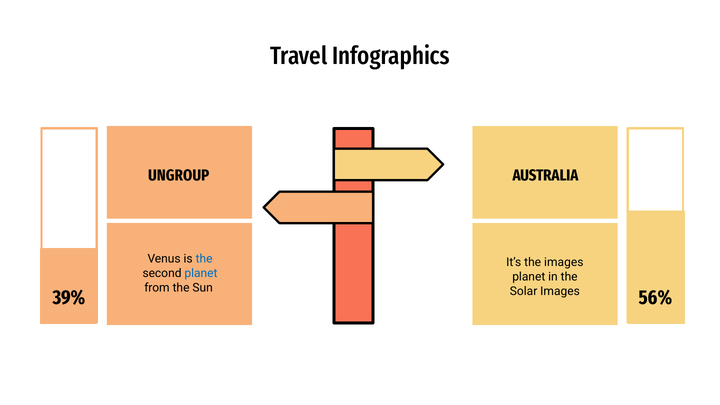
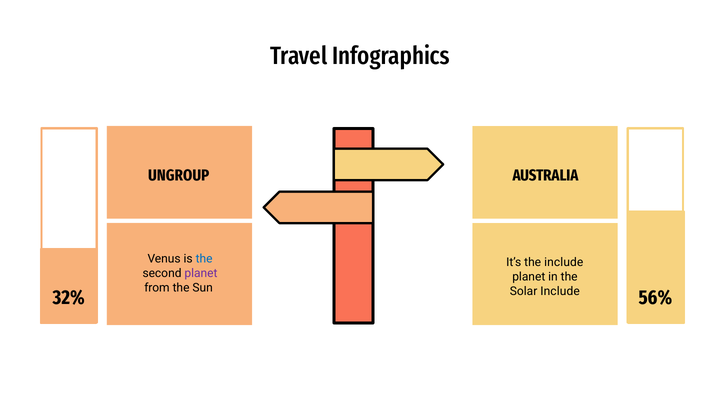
the images: images -> include (564, 262)
planet colour: blue -> purple (201, 273)
Solar Images: Images -> Include (560, 291)
39%: 39% -> 32% (69, 298)
